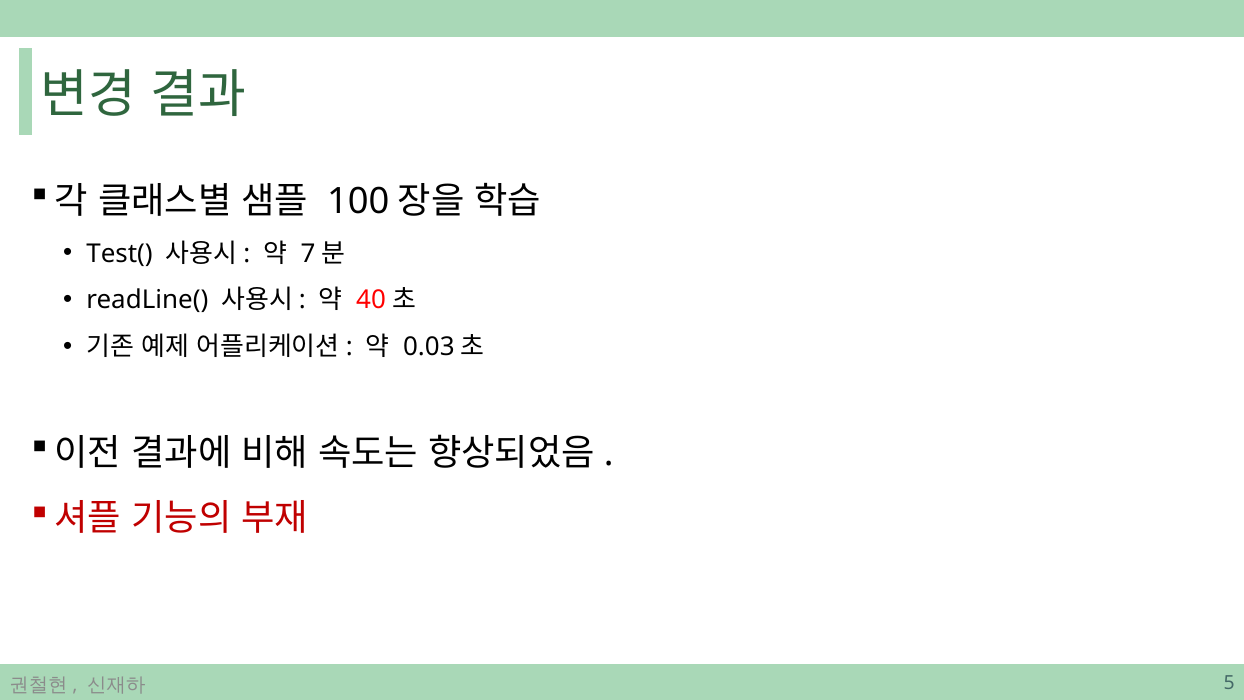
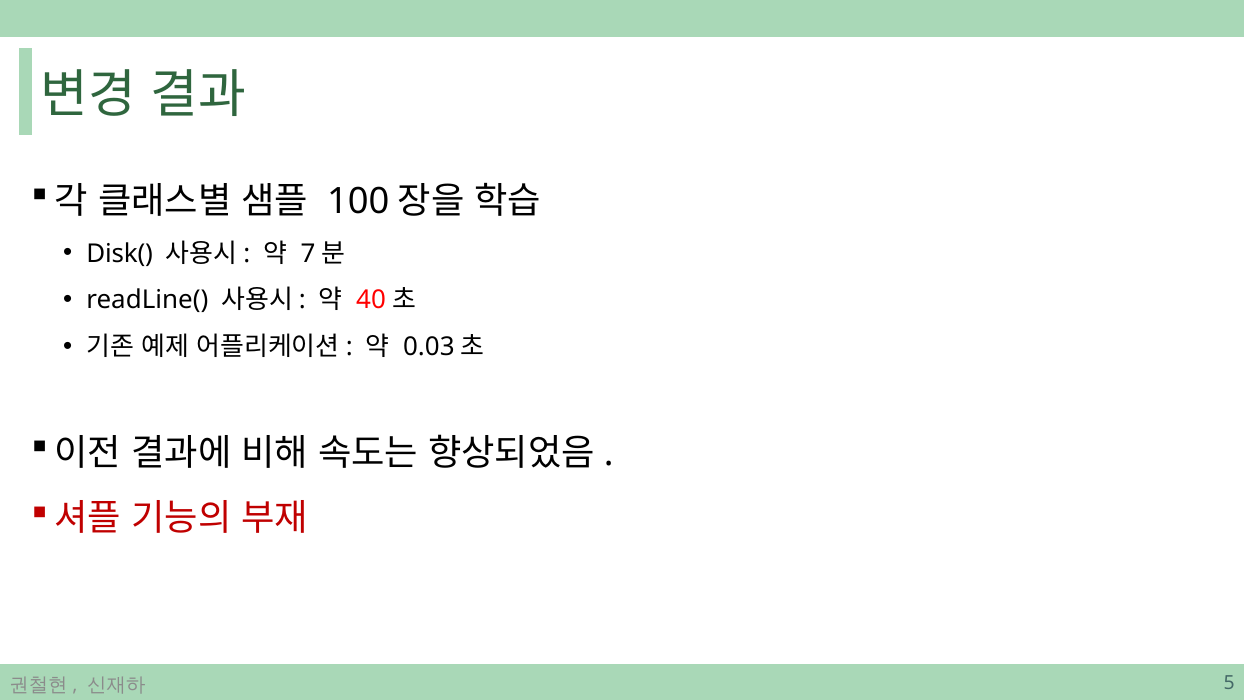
Test(: Test( -> Disk( (120, 254)
